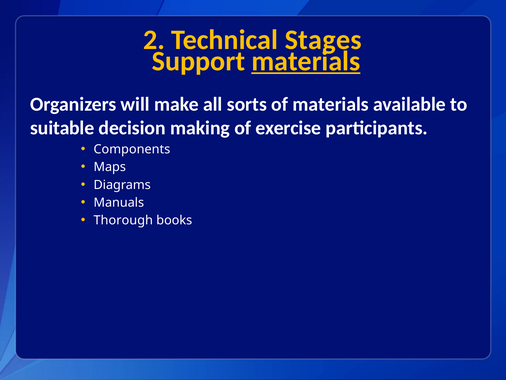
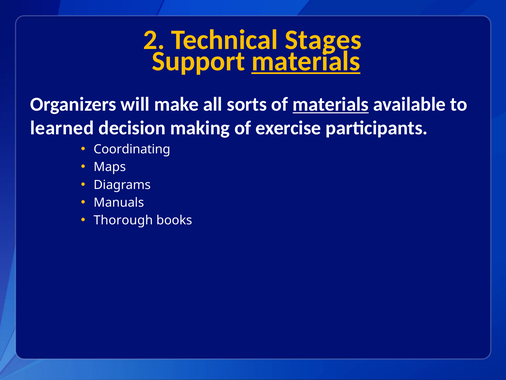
materials underline: none -> present (331, 104)
suitable: suitable -> learned (62, 128)
Components: Components -> Coordinating (132, 149)
